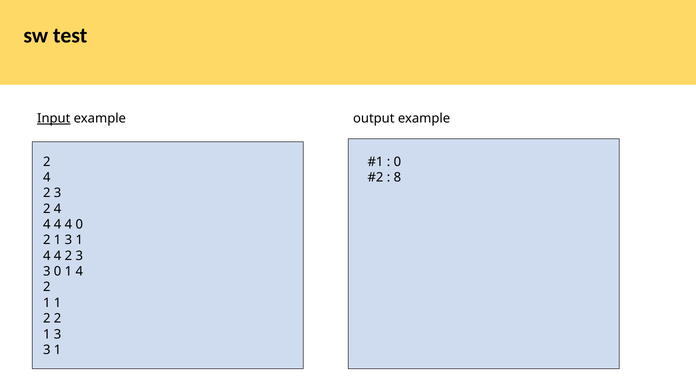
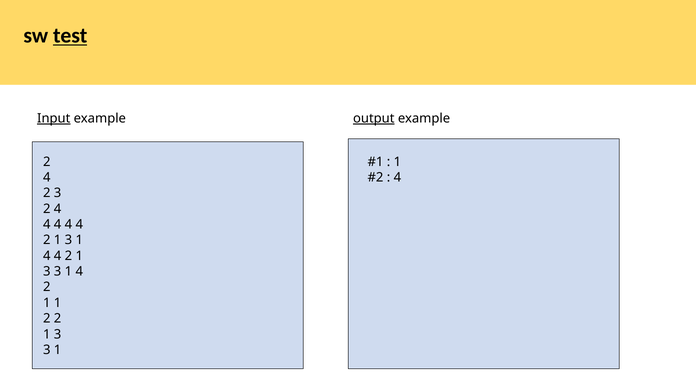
test underline: none -> present (70, 36)
output underline: none -> present (374, 118)
0: 0 -> 1 (397, 162)
8: 8 -> 4 (397, 177)
0: 0 -> 4 (79, 224)
3: 3 -> 1 (79, 255)
0: 0 -> 3 (58, 271)
